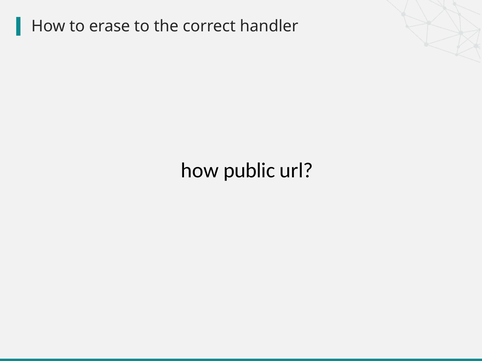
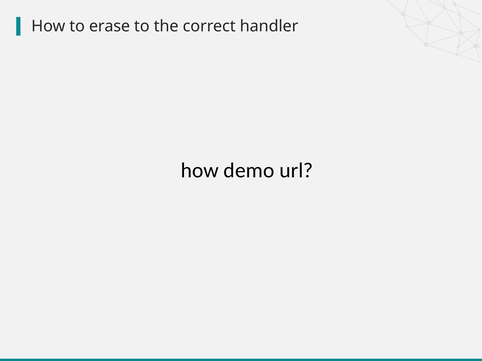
public: public -> demo (249, 171)
